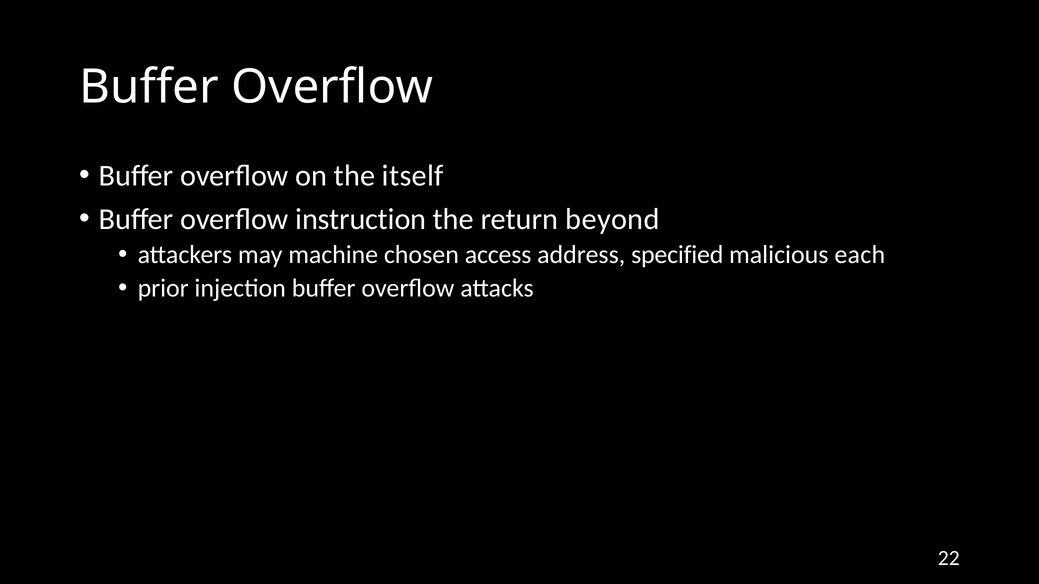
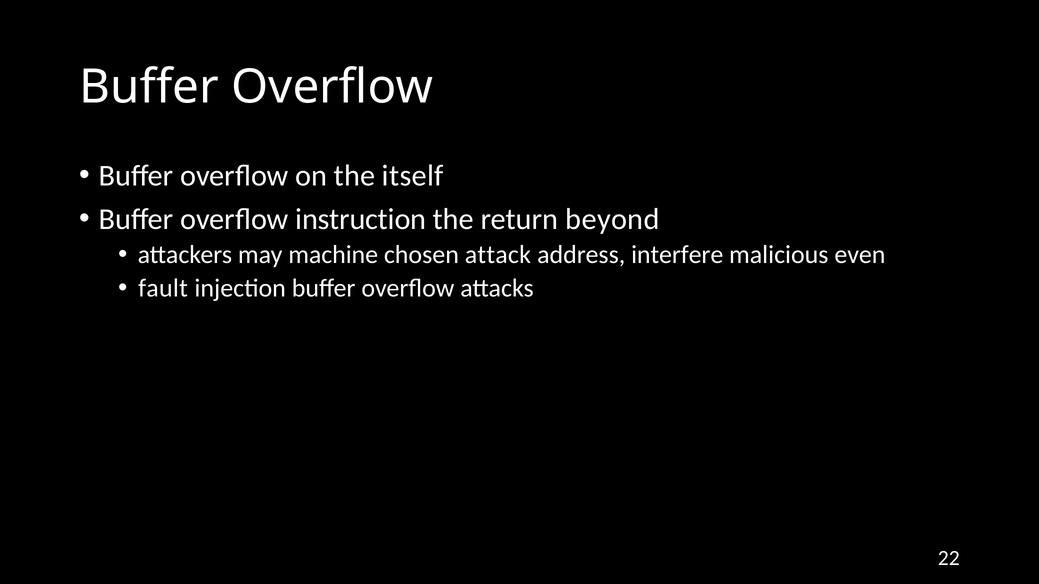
access: access -> attack (498, 255)
specified: specified -> interfere (677, 255)
each: each -> even (860, 255)
prior: prior -> fault (163, 288)
